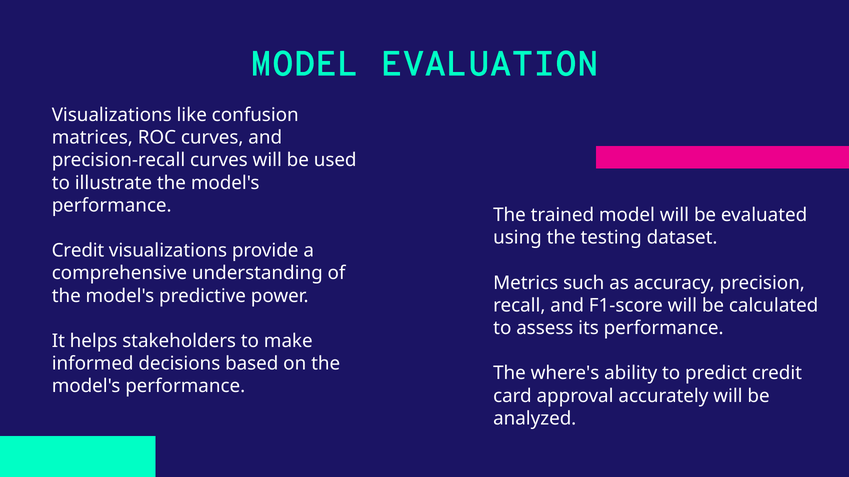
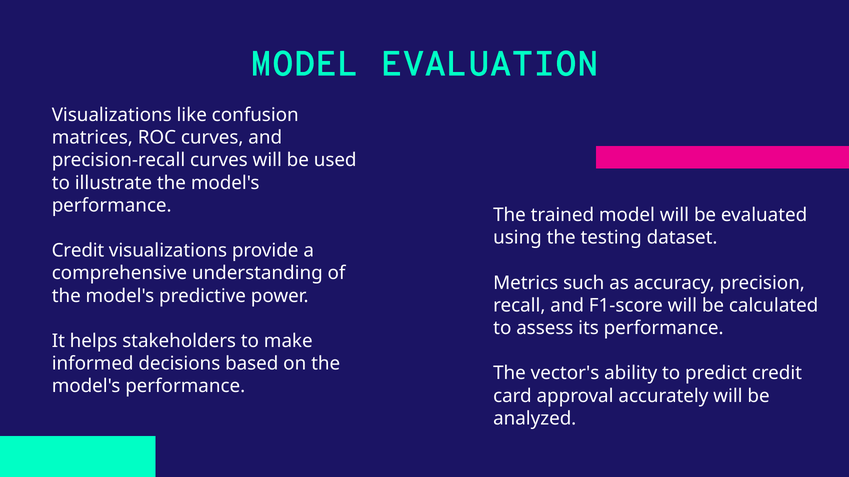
where's: where's -> vector's (565, 374)
